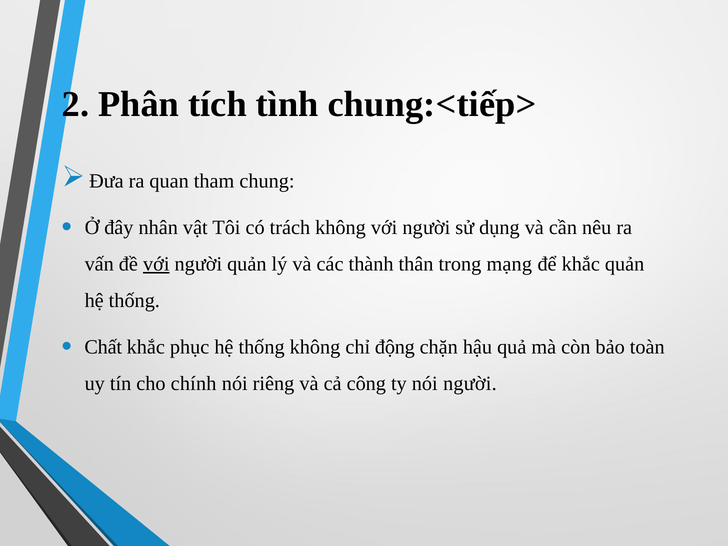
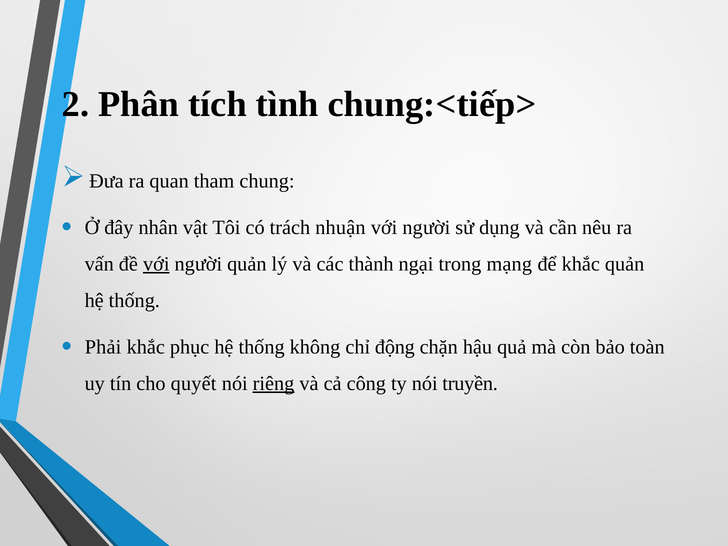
trách không: không -> nhuận (340, 228)
thân: thân -> ngại (416, 264)
Chất: Chất -> Phải (103, 347)
chính: chính -> quyết (194, 384)
riêng underline: none -> present (274, 384)
nói người: người -> truyền (470, 384)
